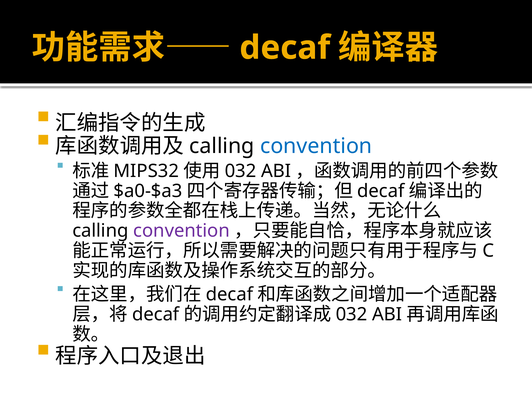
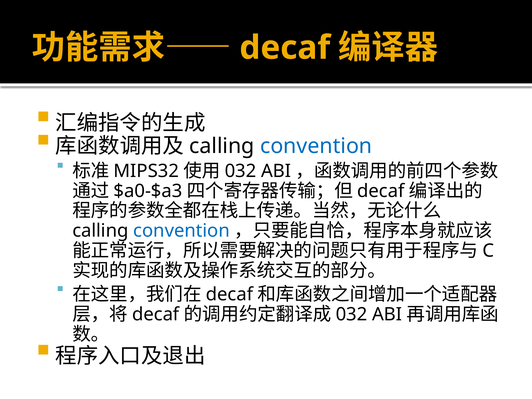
convention colour: purple -> blue (182, 231)
